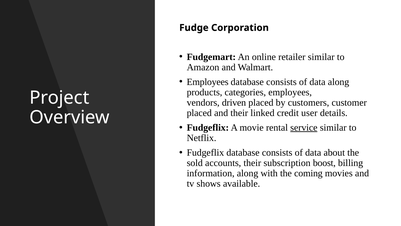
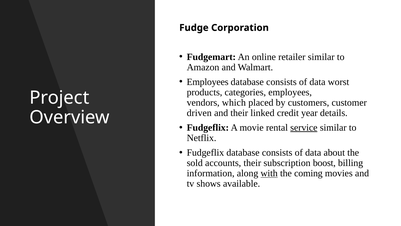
data along: along -> worst (339, 82)
driven: driven -> which (234, 102)
placed: placed -> driven (199, 113)
user: user -> year (309, 113)
with underline: none -> present (269, 173)
